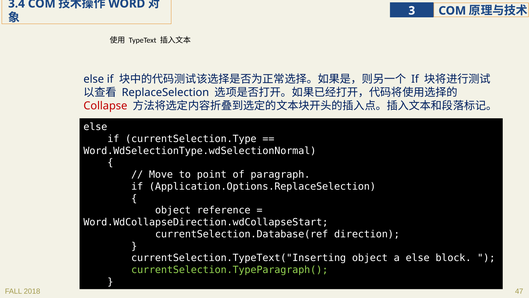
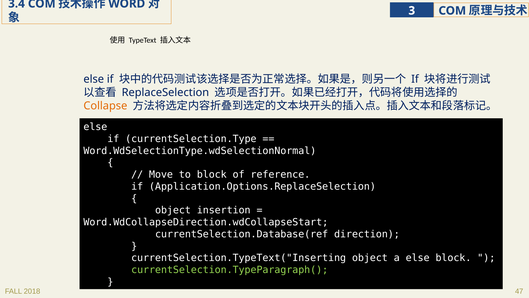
Collapse colour: red -> orange (105, 106)
to point: point -> block (212, 174)
paragraph: paragraph -> reference (280, 174)
reference: reference -> insertion (224, 210)
